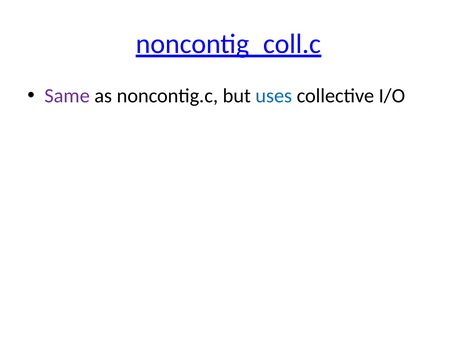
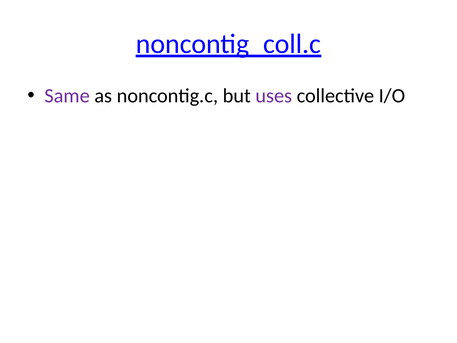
uses colour: blue -> purple (274, 96)
